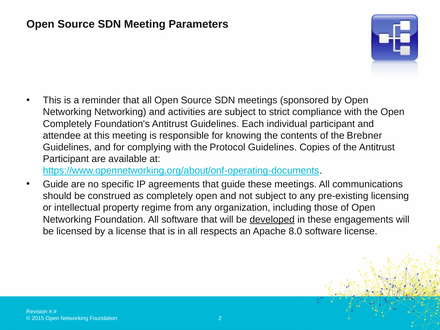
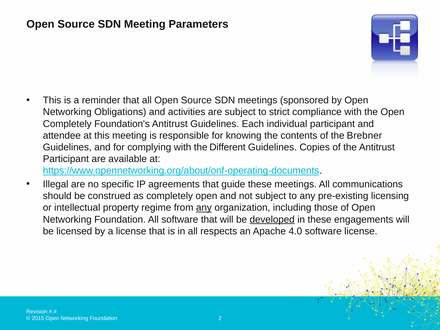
Networking Networking: Networking -> Obligations (120, 112)
Protocol: Protocol -> Different (228, 147)
Guide: Guide -> Illegal (56, 184)
any underline: none -> present (204, 208)
8.0: 8.0 -> 4.0 (295, 231)
